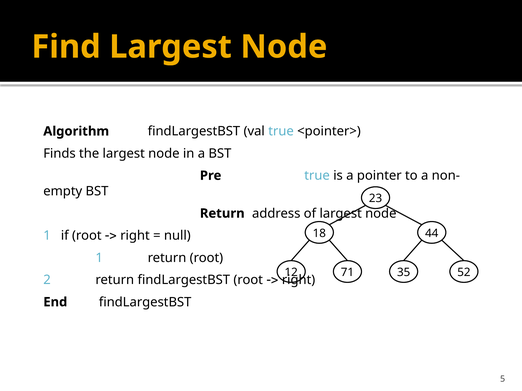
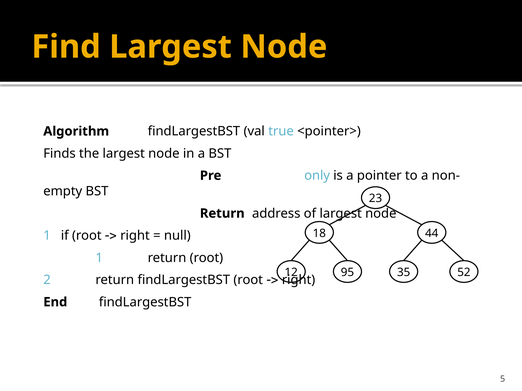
Pre true: true -> only (317, 176)
71: 71 -> 95 (347, 273)
